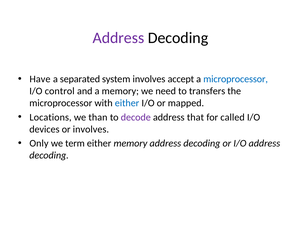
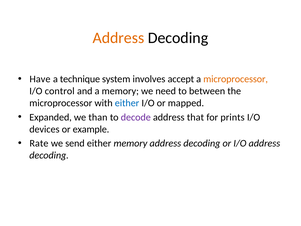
Address colour: purple -> orange (118, 38)
separated: separated -> technique (80, 79)
microprocessor colour: blue -> orange (236, 79)
transfers: transfers -> between (207, 91)
Locations: Locations -> Expanded (51, 117)
called: called -> prints (233, 117)
or involves: involves -> example (91, 129)
Only: Only -> Rate (39, 143)
term: term -> send (75, 143)
